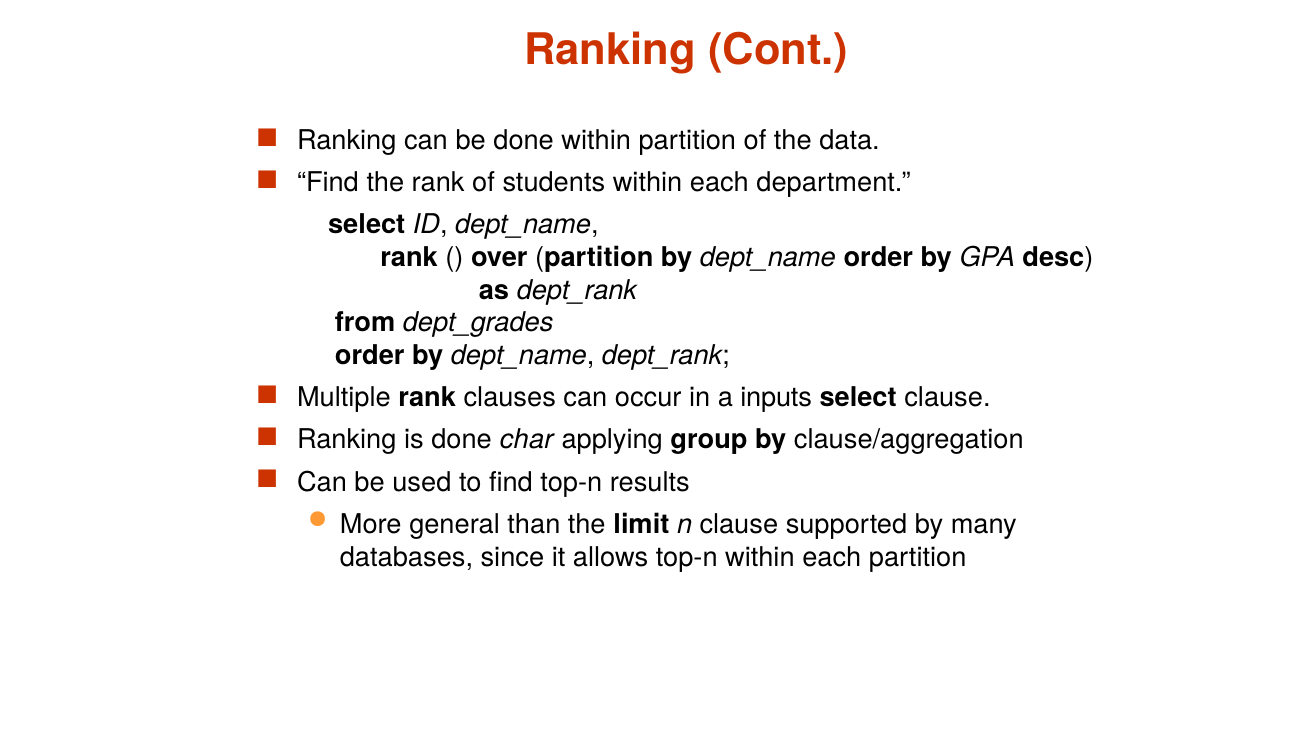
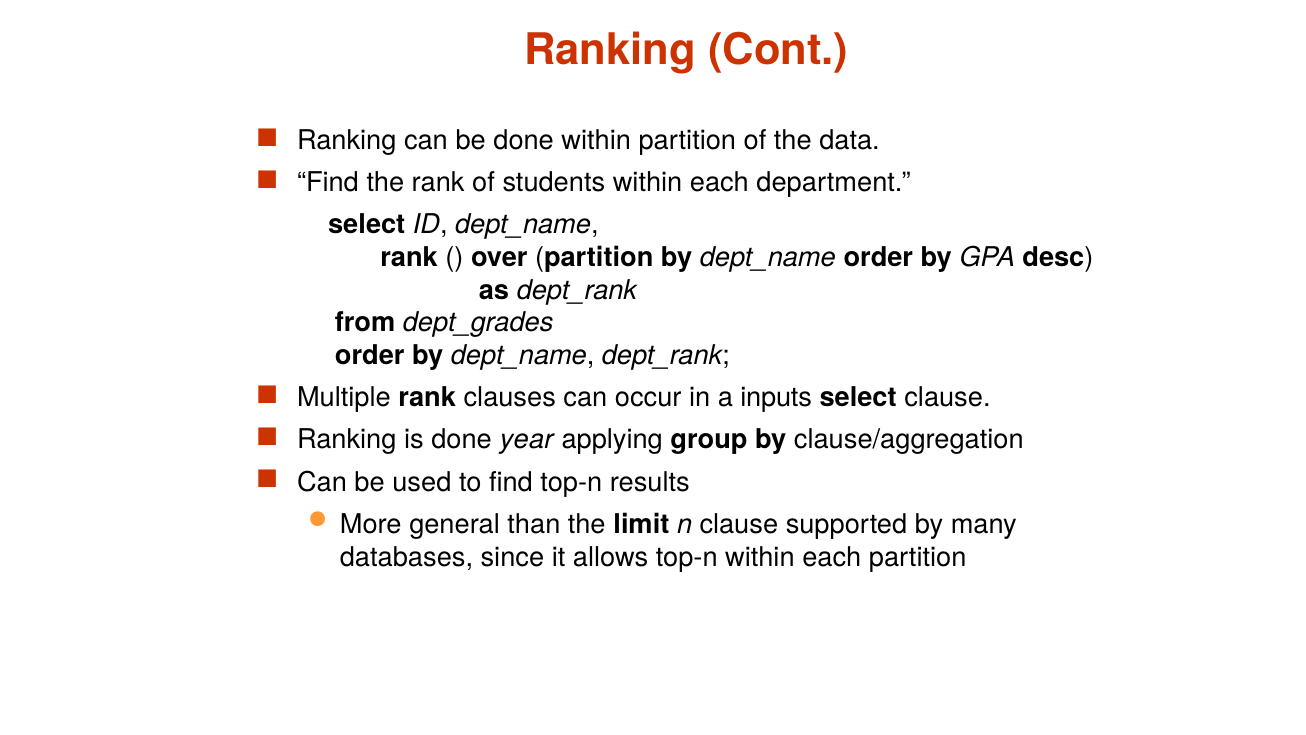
char: char -> year (527, 440)
